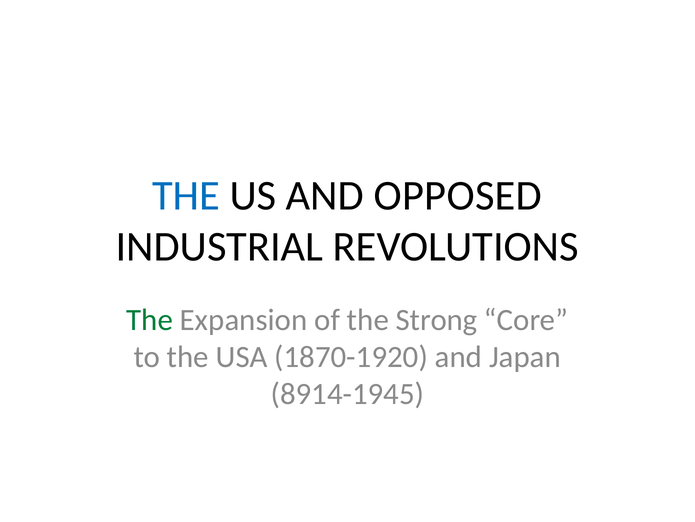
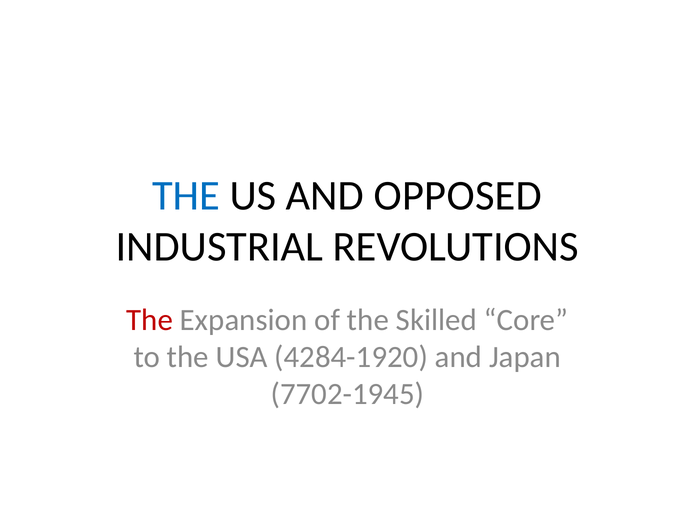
The colour: green -> red (150, 320)
Strong: Strong -> Skilled (436, 320)
1870-1920: 1870-1920 -> 4284-1920 (351, 357)
8914-1945: 8914-1945 -> 7702-1945 (347, 394)
